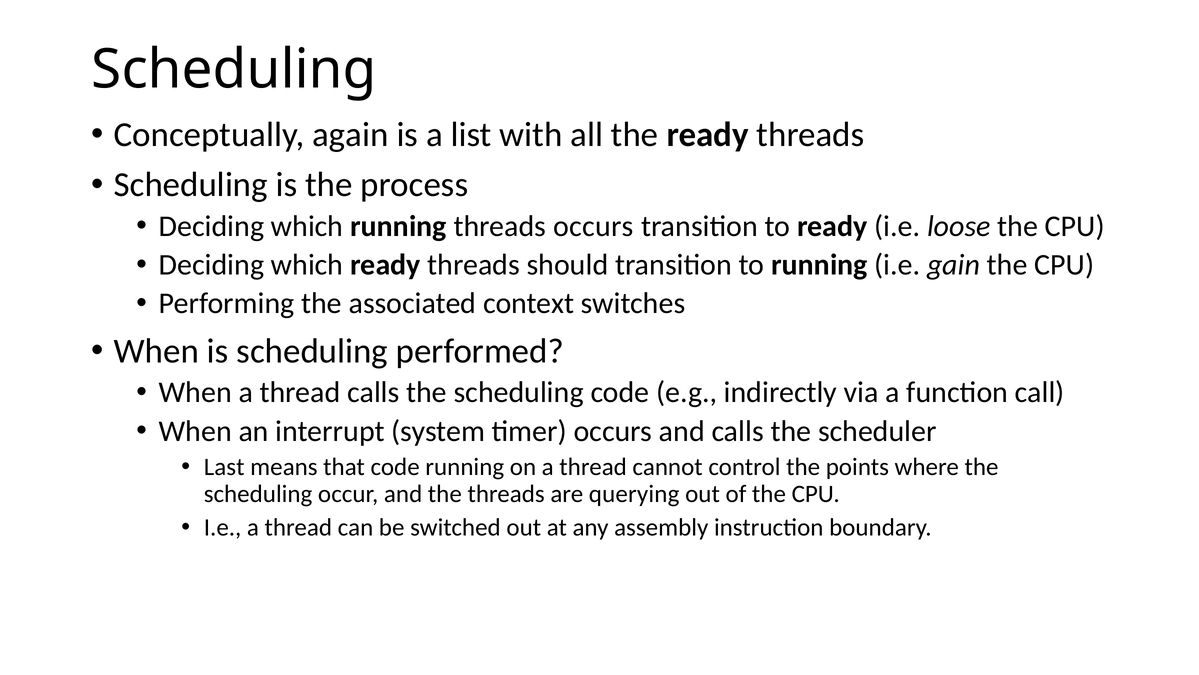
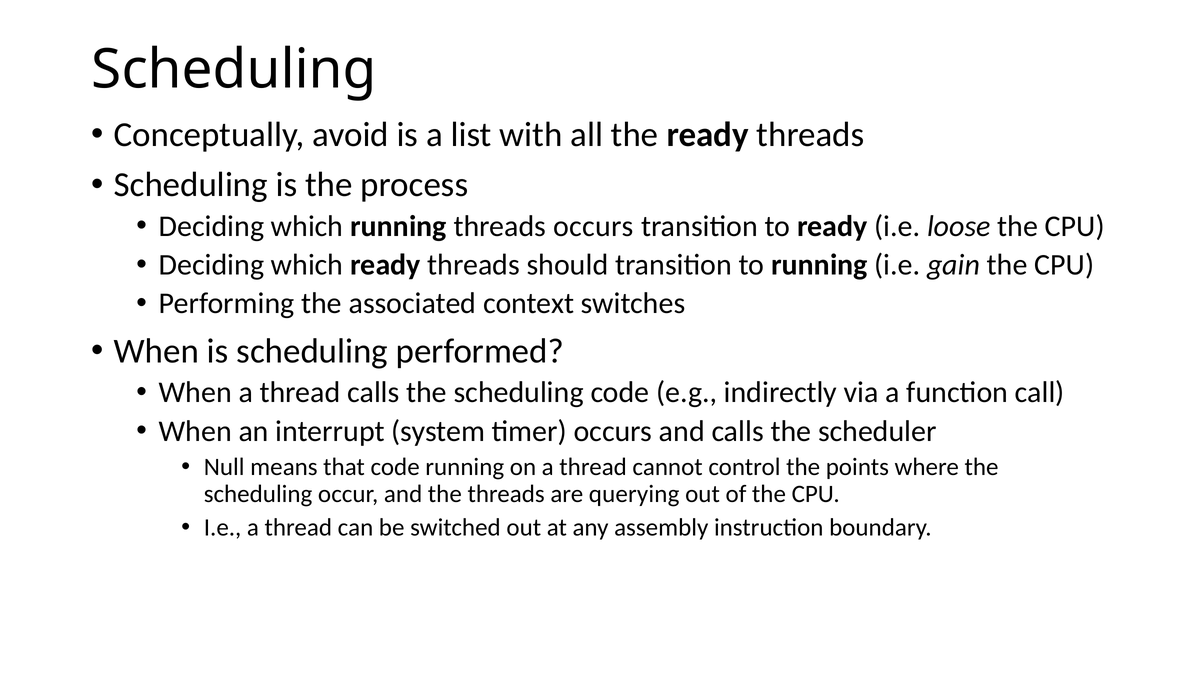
again: again -> avoid (350, 134)
Last: Last -> Null (224, 467)
